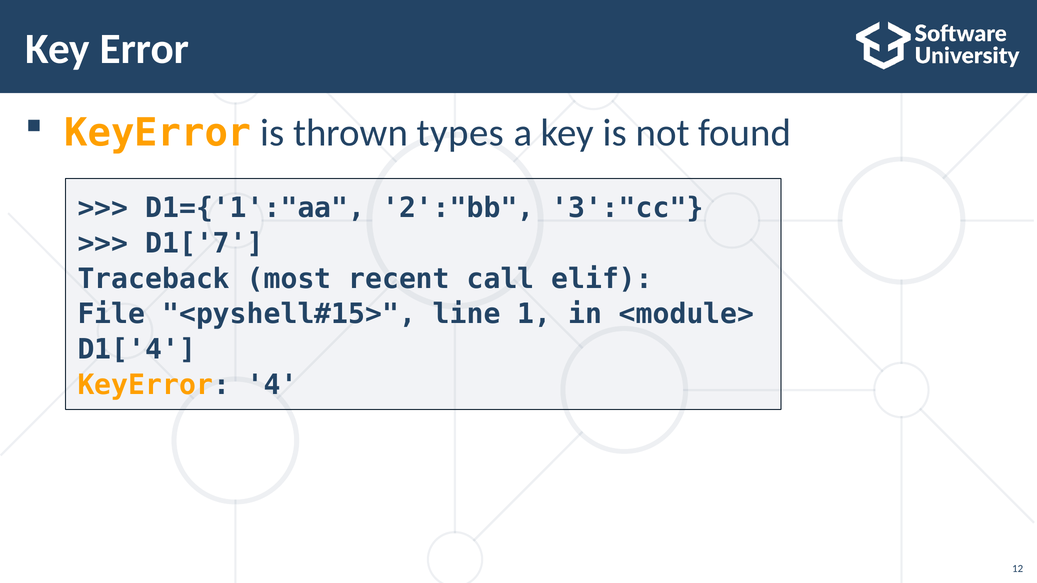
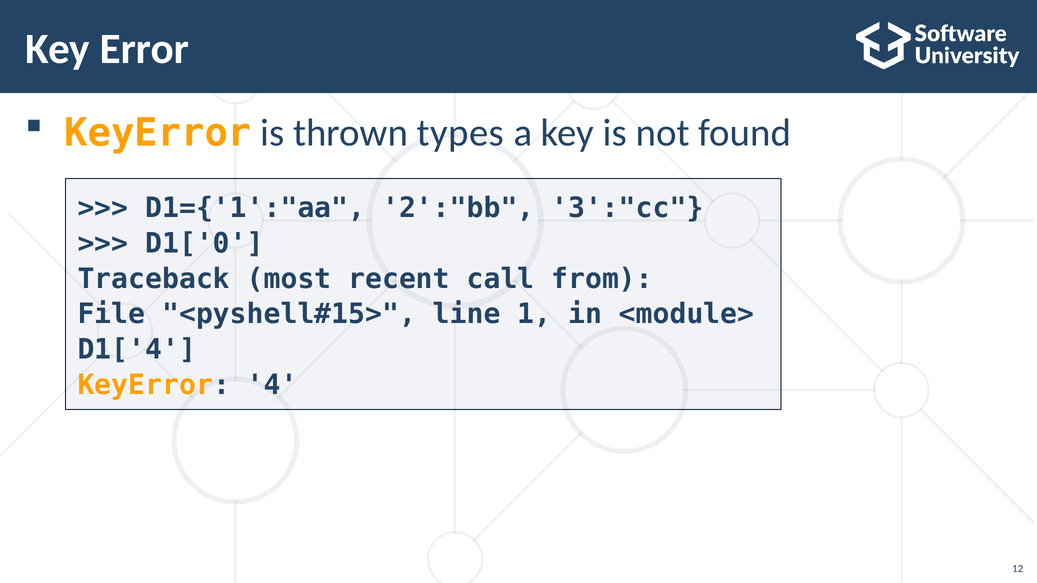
D1['7: D1['7 -> D1['0 (204, 244)
elif: elif -> from (602, 279)
